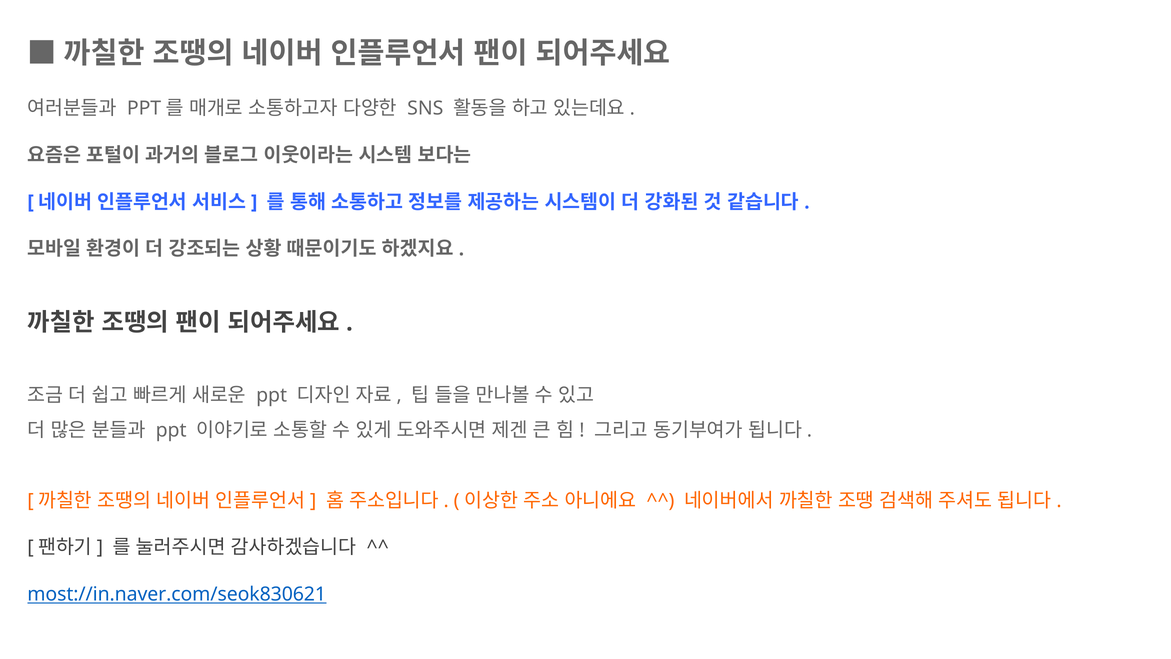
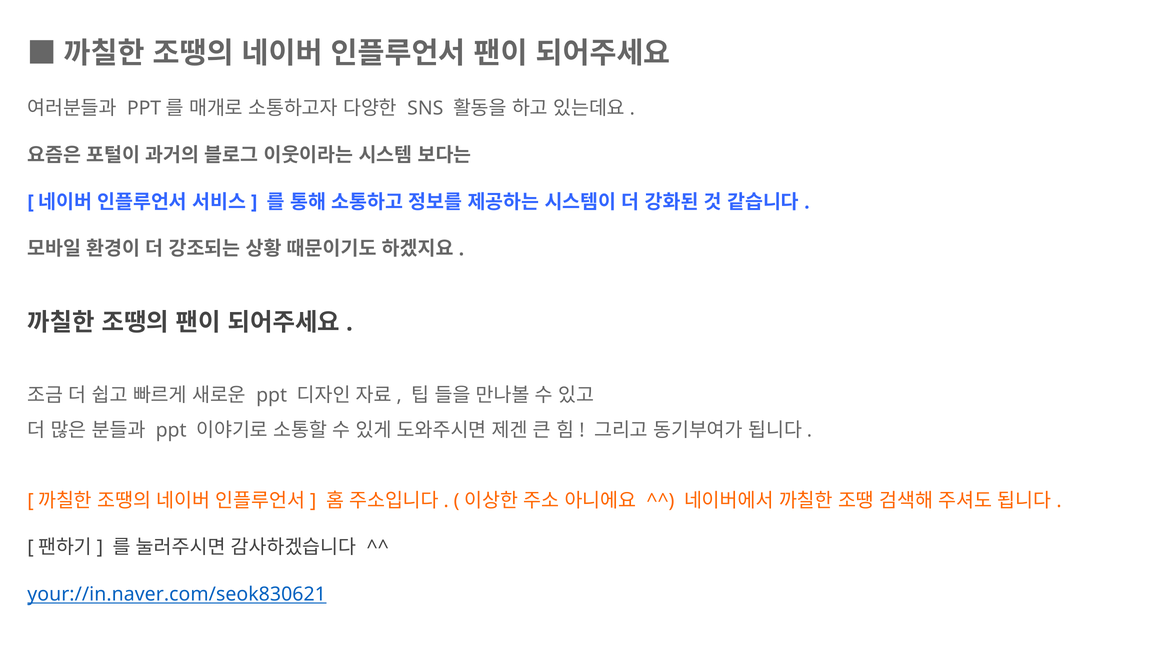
most://in.naver.com/seok830621: most://in.naver.com/seok830621 -> your://in.naver.com/seok830621 (177, 594)
